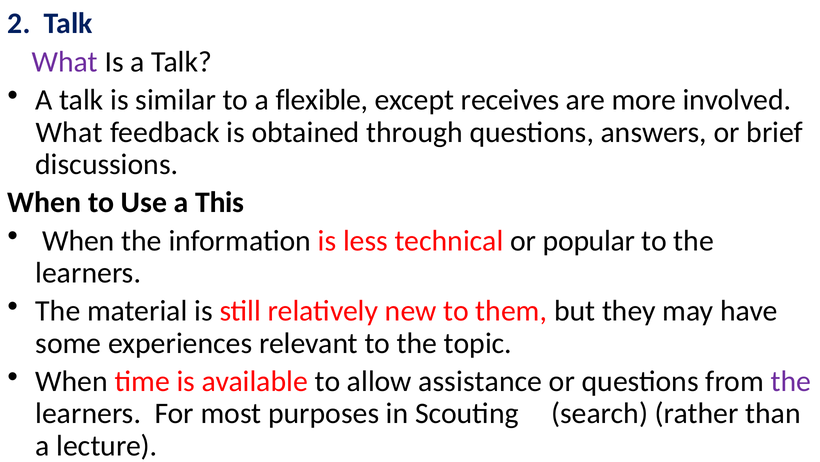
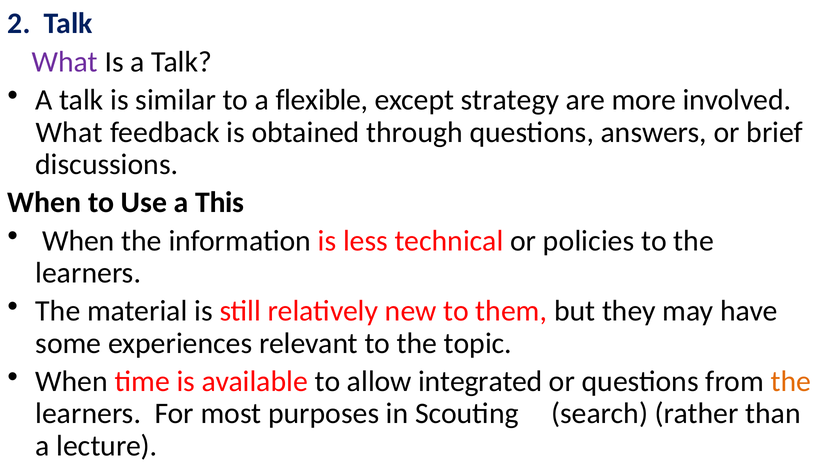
receives: receives -> strategy (510, 100)
popular: popular -> policies (589, 241)
assistance: assistance -> integrated (480, 382)
the colour: purple -> orange (791, 382)
